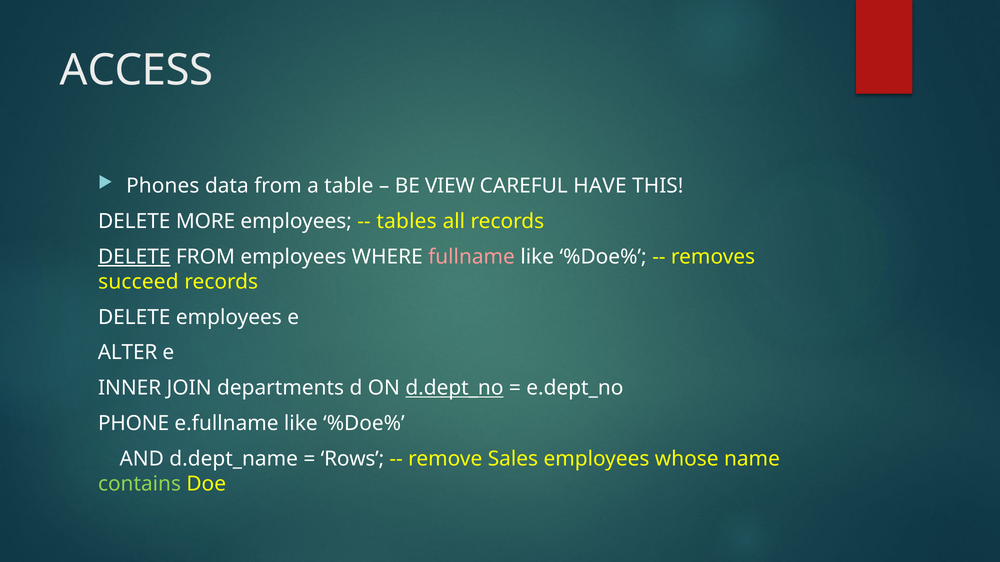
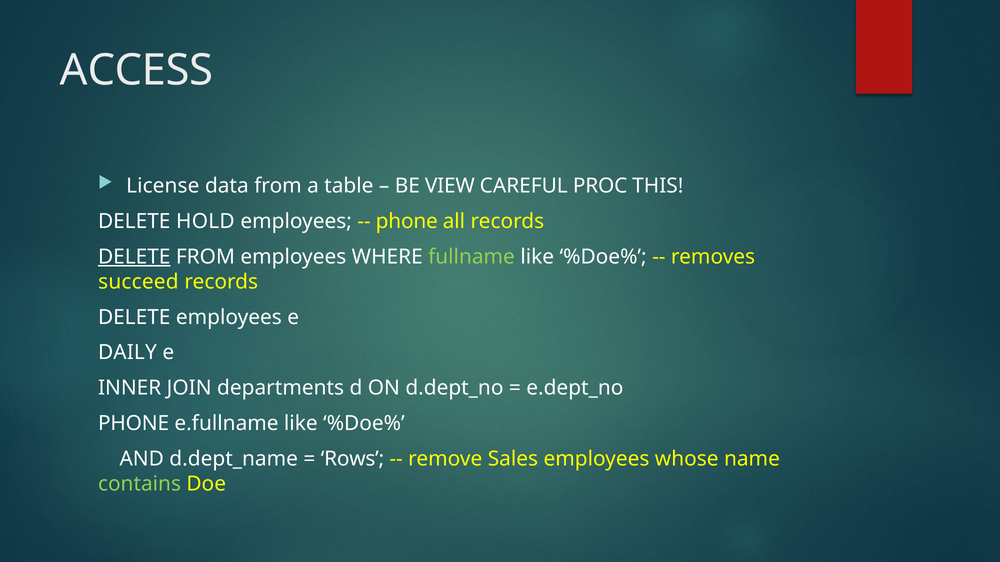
Phones: Phones -> License (163, 186)
HAVE: HAVE -> PROC (600, 186)
MORE: MORE -> HOLD (205, 222)
tables: tables -> phone (407, 222)
fullname colour: pink -> light green (472, 257)
ALTER: ALTER -> DAILY (127, 353)
d.dept_no underline: present -> none (454, 388)
